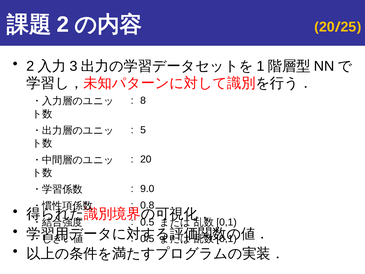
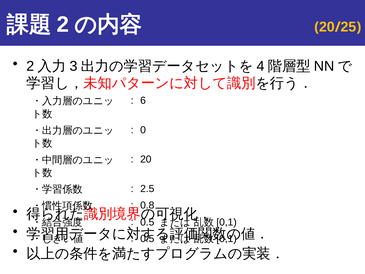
1: 1 -> 4 (261, 66)
8: 8 -> 6 (143, 100)
5: 5 -> 0 (143, 130)
9.0: 9.0 -> 2.5 (147, 189)
